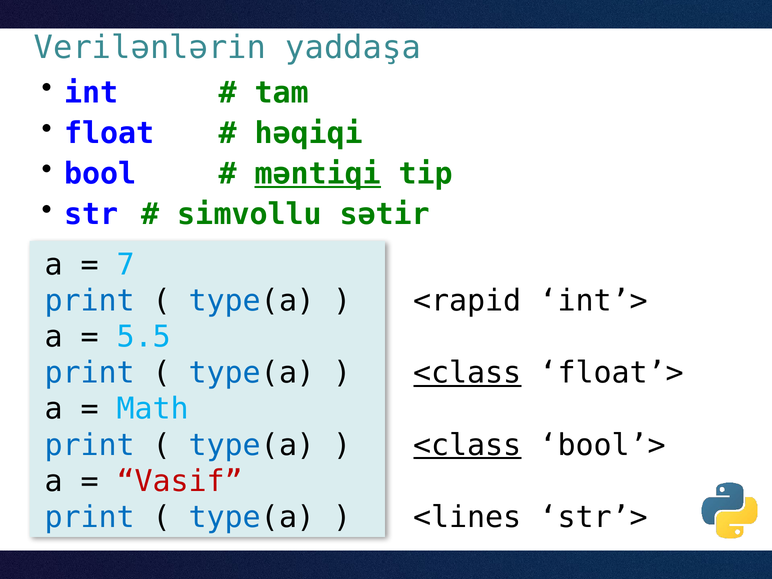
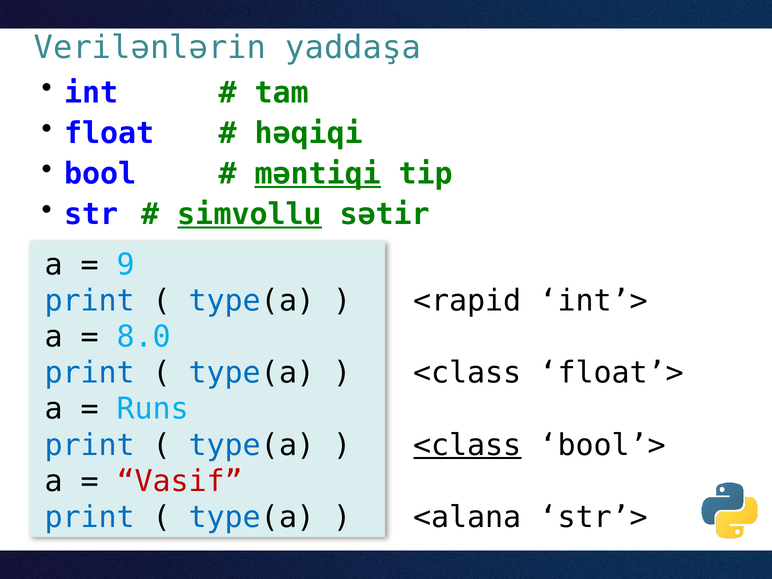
simvollu underline: none -> present (250, 215)
7: 7 -> 9 (126, 265)
5.5: 5.5 -> 8.0 (144, 337)
<class underline: present -> none (467, 373)
Math: Math -> Runs (153, 409)
<lines: <lines -> <alana (467, 517)
